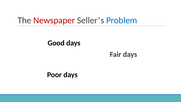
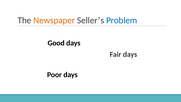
Newspaper colour: red -> orange (54, 20)
